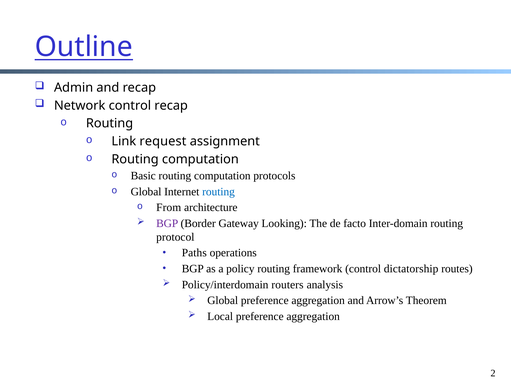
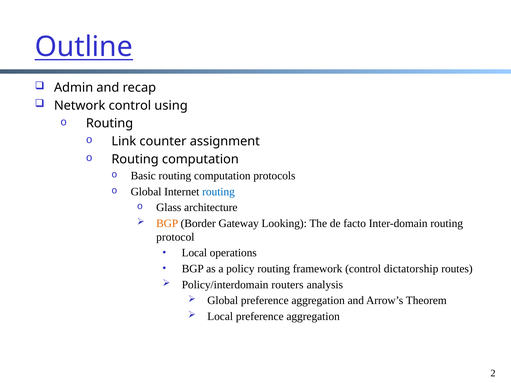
control recap: recap -> using (171, 106)
request: request -> counter (163, 141)
From: From -> Glass (169, 208)
BGP colour: purple -> orange (167, 224)
Paths: Paths -> Local (194, 253)
